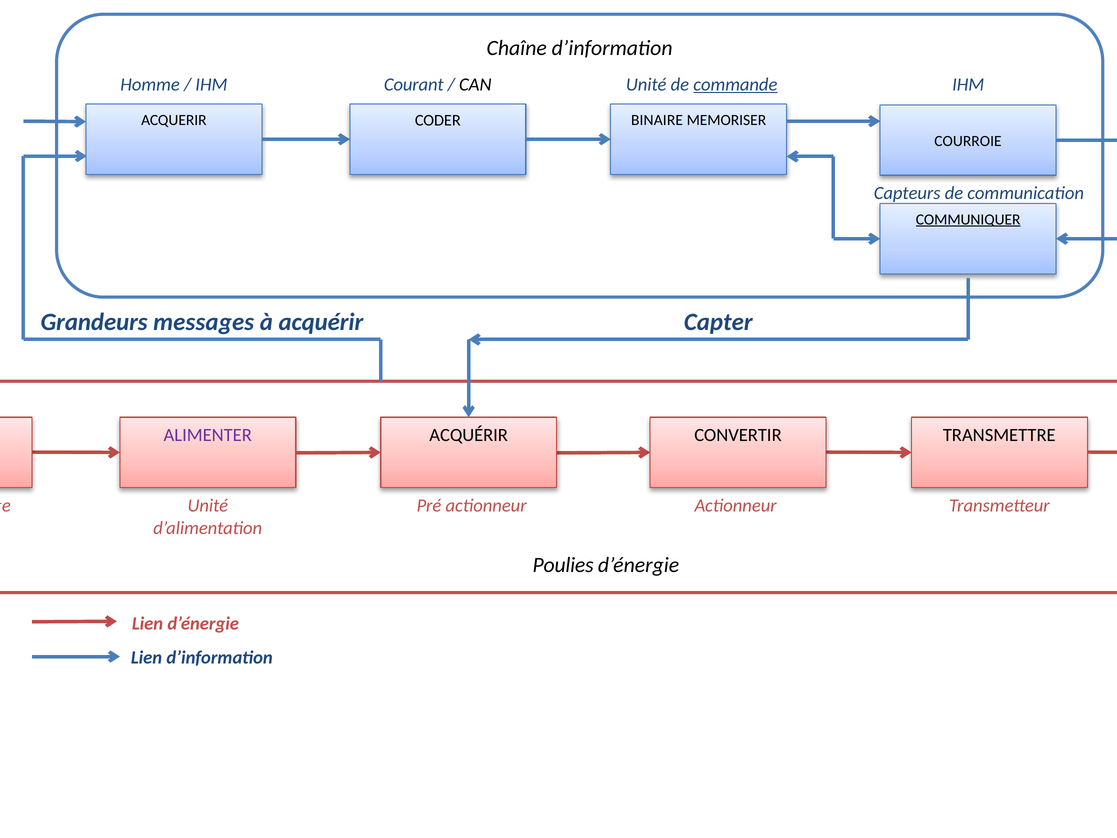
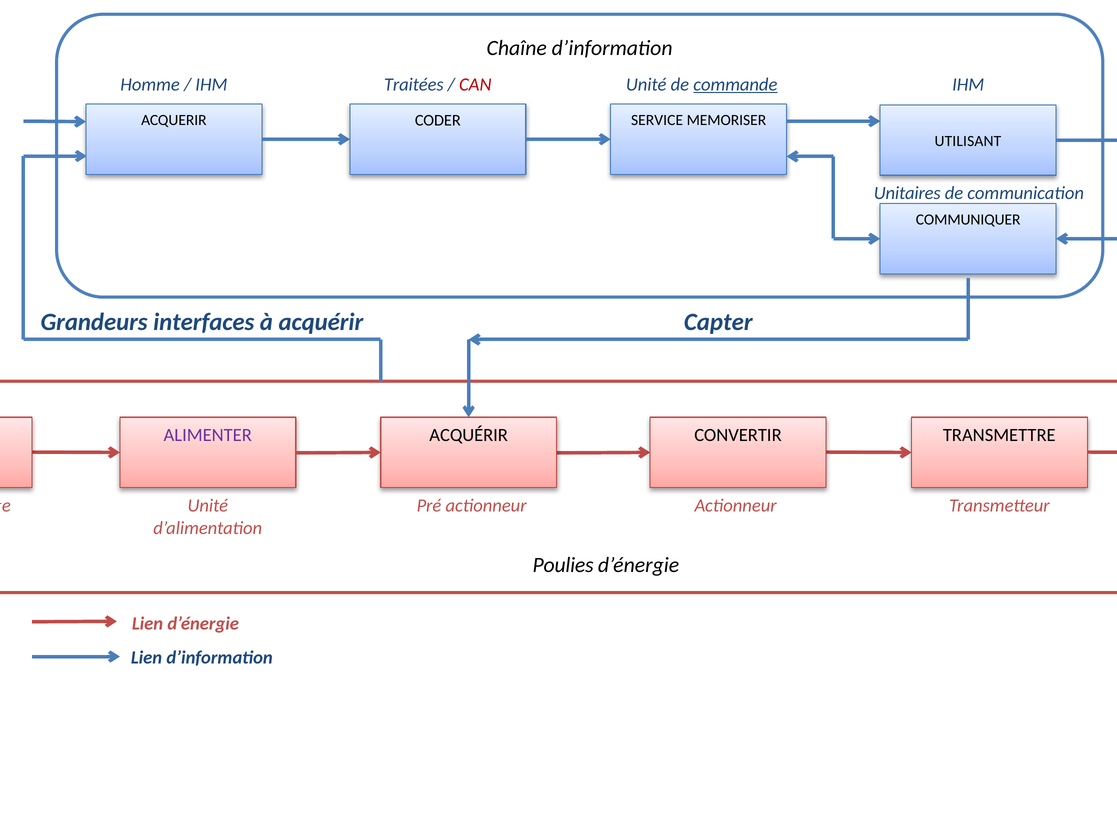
Courant: Courant -> Traitées (414, 84)
CAN colour: black -> red (475, 84)
BINAIRE: BINAIRE -> SERVICE (657, 120)
COURROIE: COURROIE -> UTILISANT (968, 141)
Capteurs: Capteurs -> Unitaires (907, 193)
COMMUNIQUER underline: present -> none (968, 219)
messages: messages -> interfaces (204, 322)
